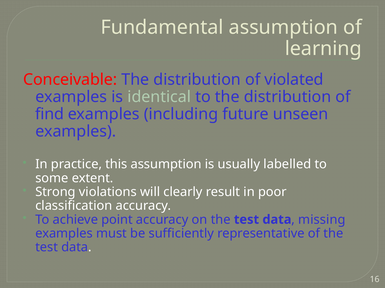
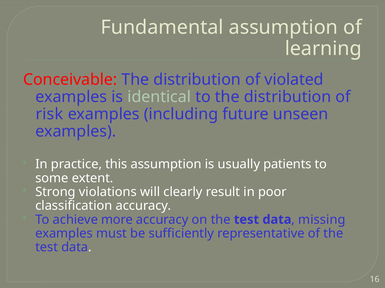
find: find -> risk (49, 114)
labelled: labelled -> patients (287, 165)
point: point -> more (117, 220)
